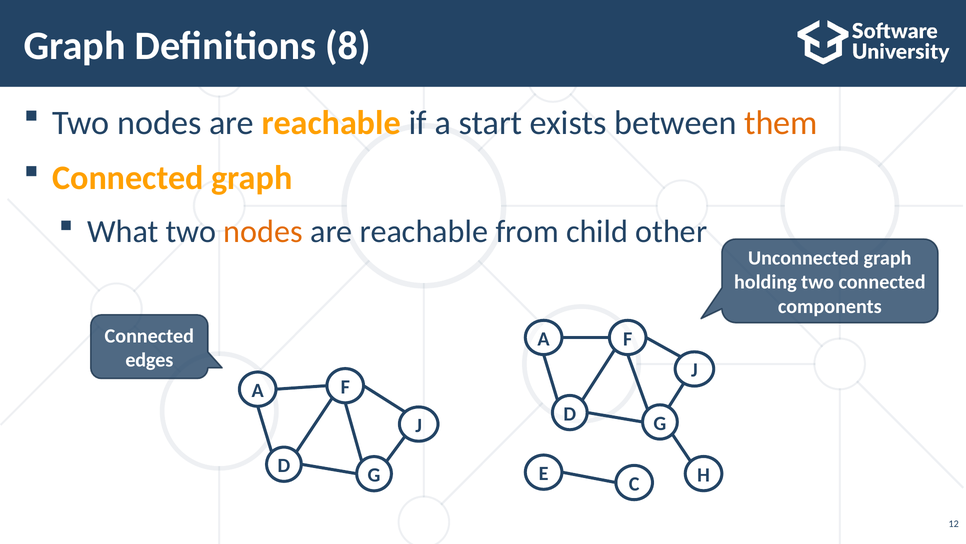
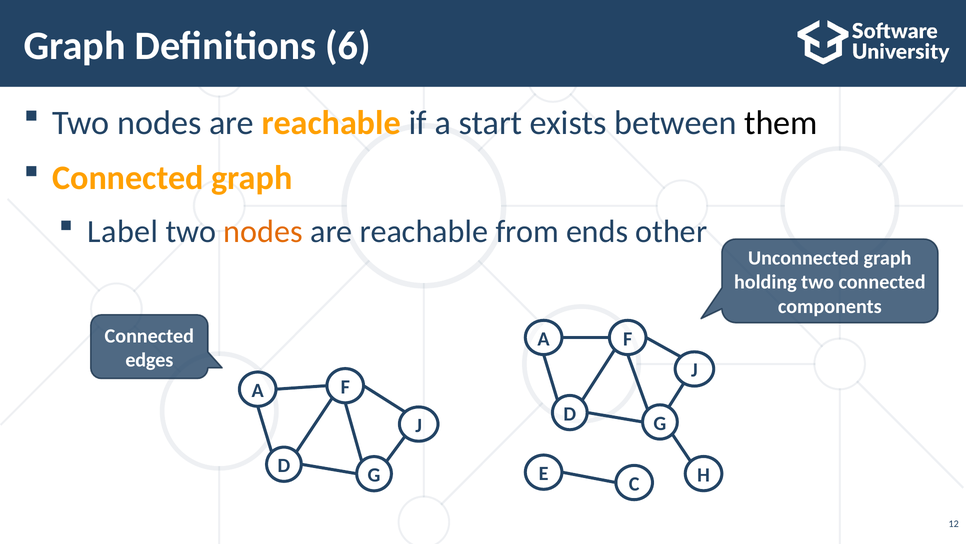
8: 8 -> 6 (348, 46)
them colour: orange -> black (781, 123)
What: What -> Label (123, 231)
child: child -> ends (597, 231)
